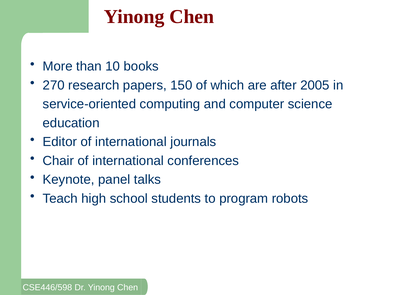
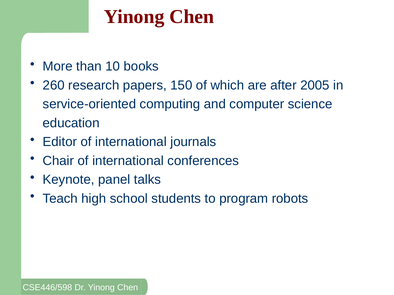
270: 270 -> 260 (54, 85)
